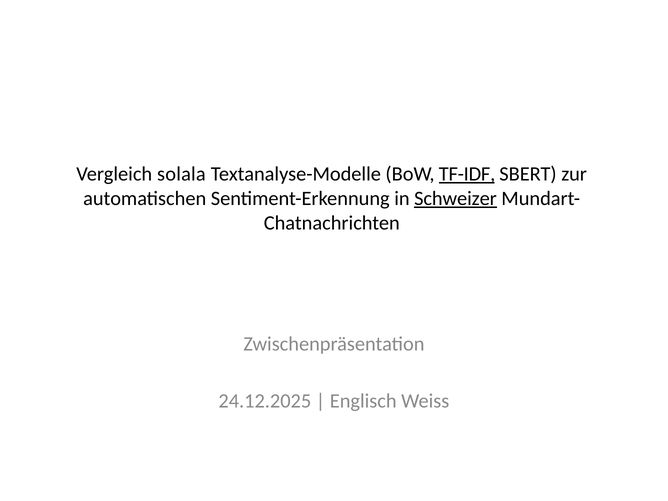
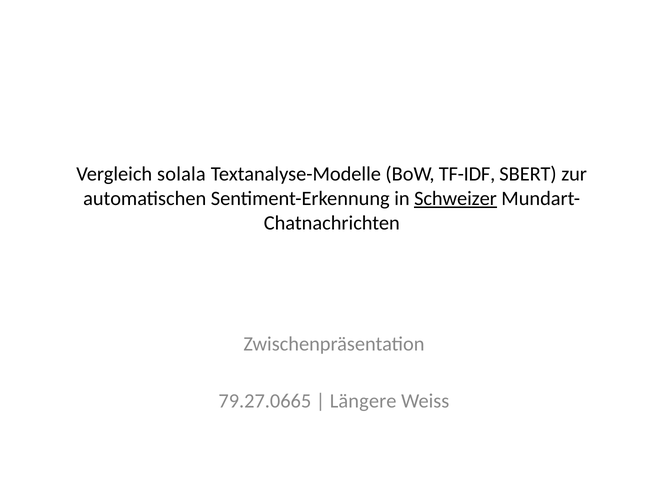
TF-IDF underline: present -> none (467, 174)
24.12.2025: 24.12.2025 -> 79.27.0665 (265, 401)
Englisch: Englisch -> Längere (363, 401)
